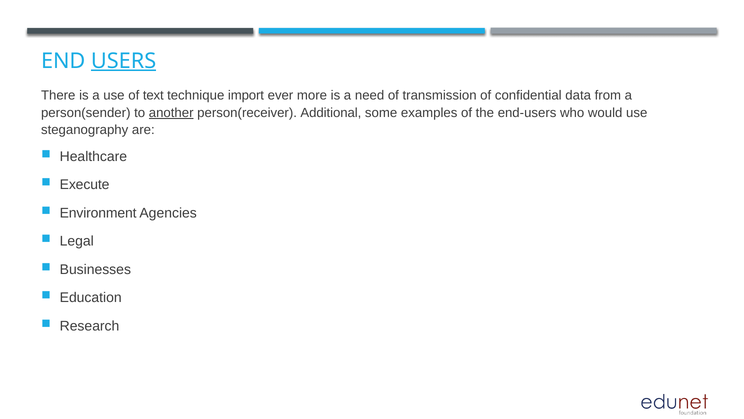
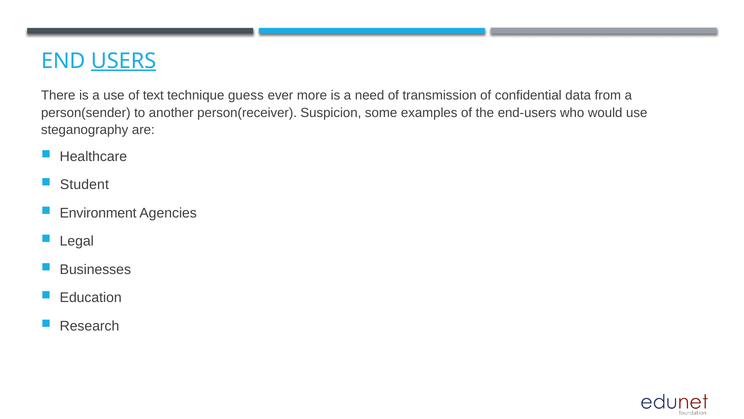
import: import -> guess (246, 95)
another underline: present -> none (171, 113)
Additional: Additional -> Suspicion (331, 113)
Execute: Execute -> Student (84, 184)
